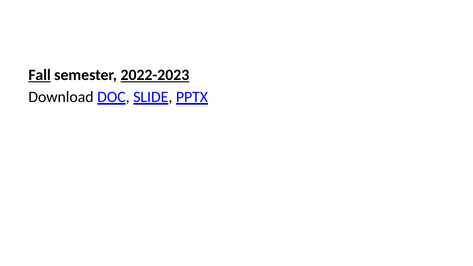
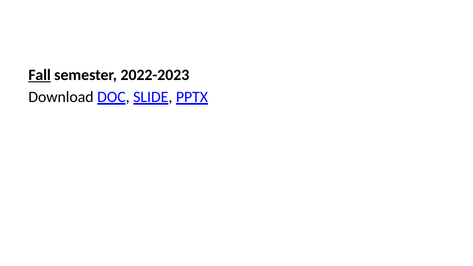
2022-2023 underline: present -> none (155, 75)
